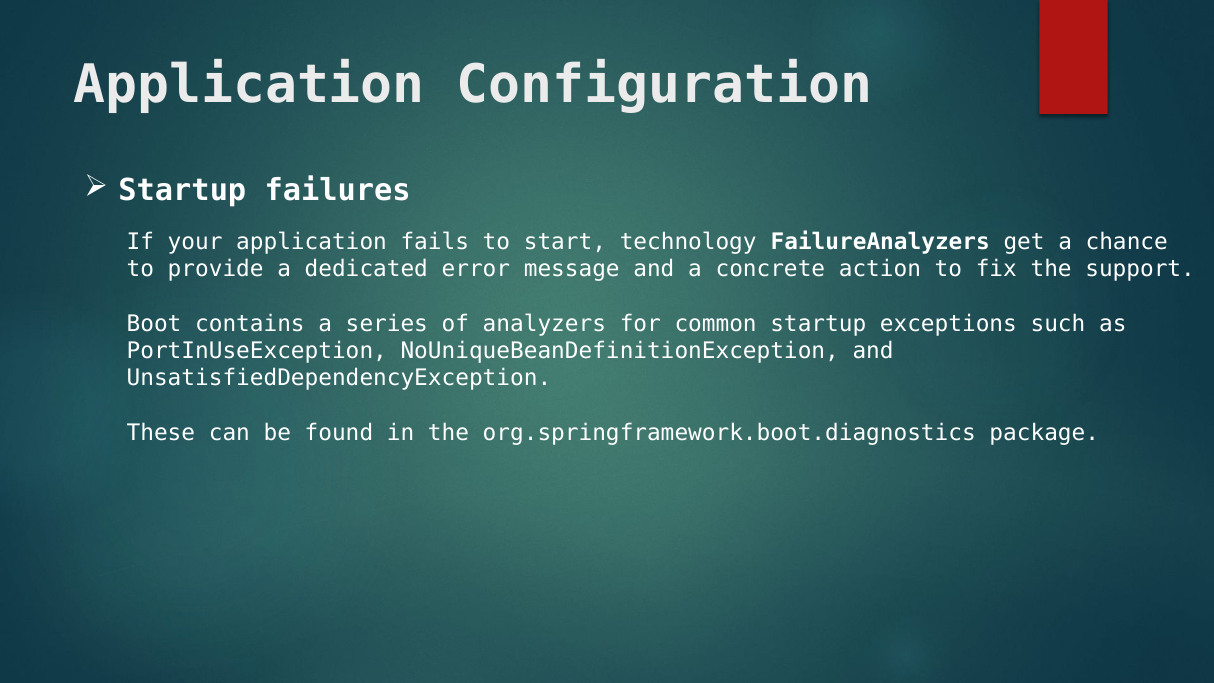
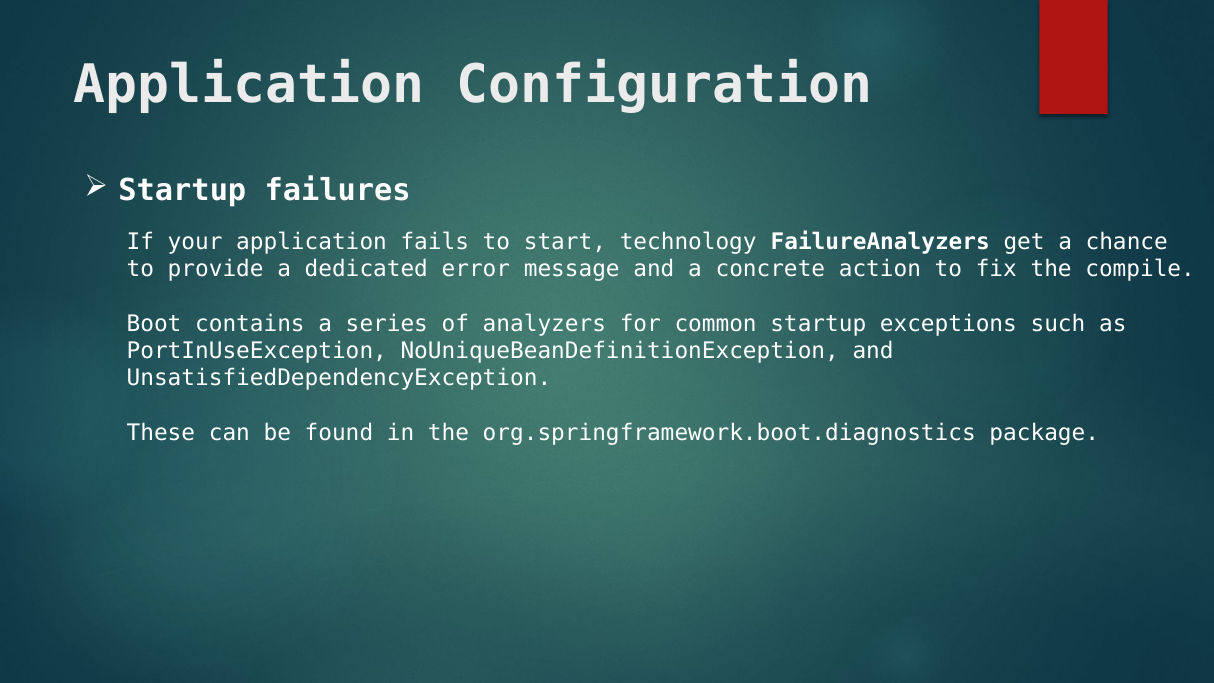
support: support -> compile (1140, 269)
